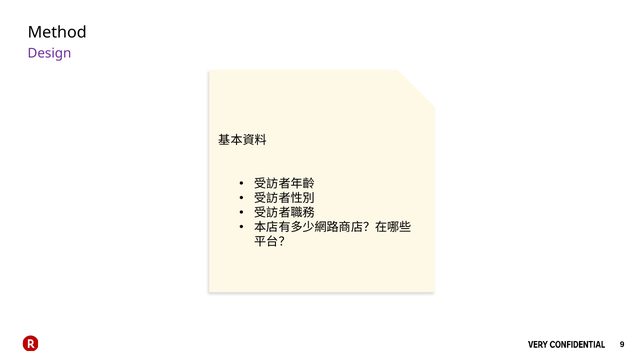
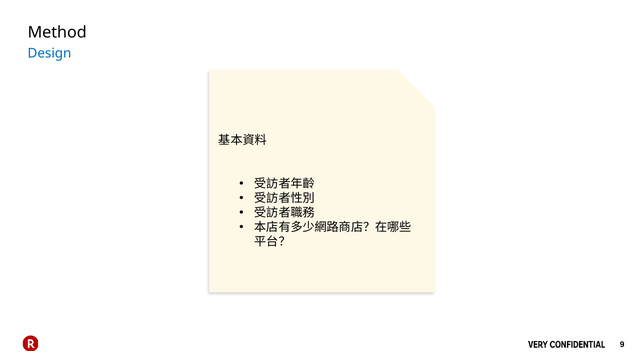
Design colour: purple -> blue (49, 53)
